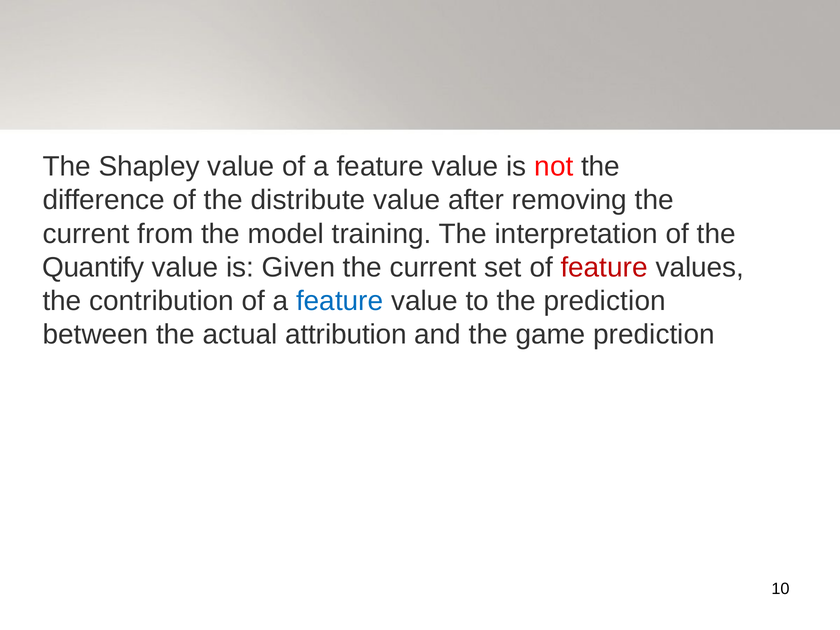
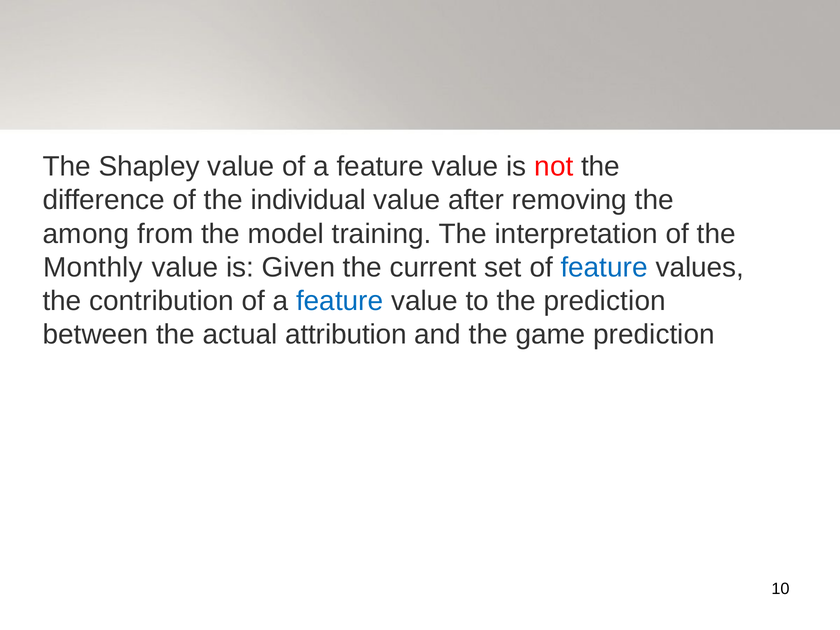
distribute: distribute -> individual (308, 200)
current: current -> among (86, 234)
Quantify: Quantify -> Monthly (93, 267)
feature colour: red -> blue (604, 267)
